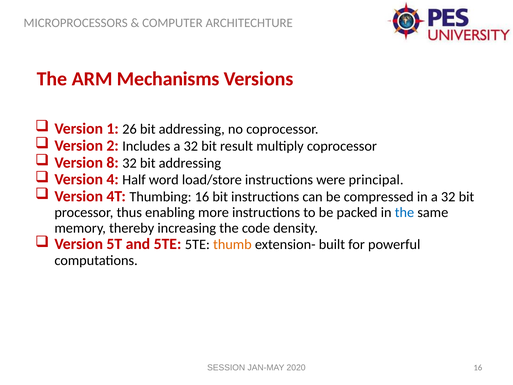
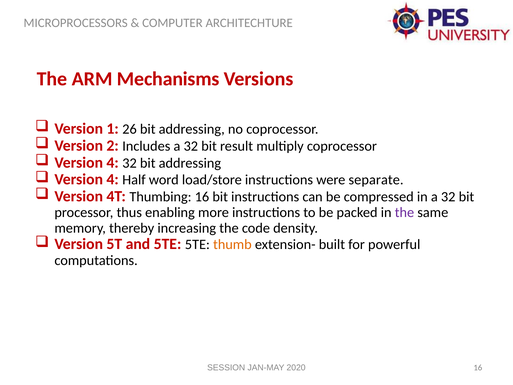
8: 8 -> 4 (113, 162)
principal: principal -> separate (376, 180)
the colour: blue -> purple (404, 212)
